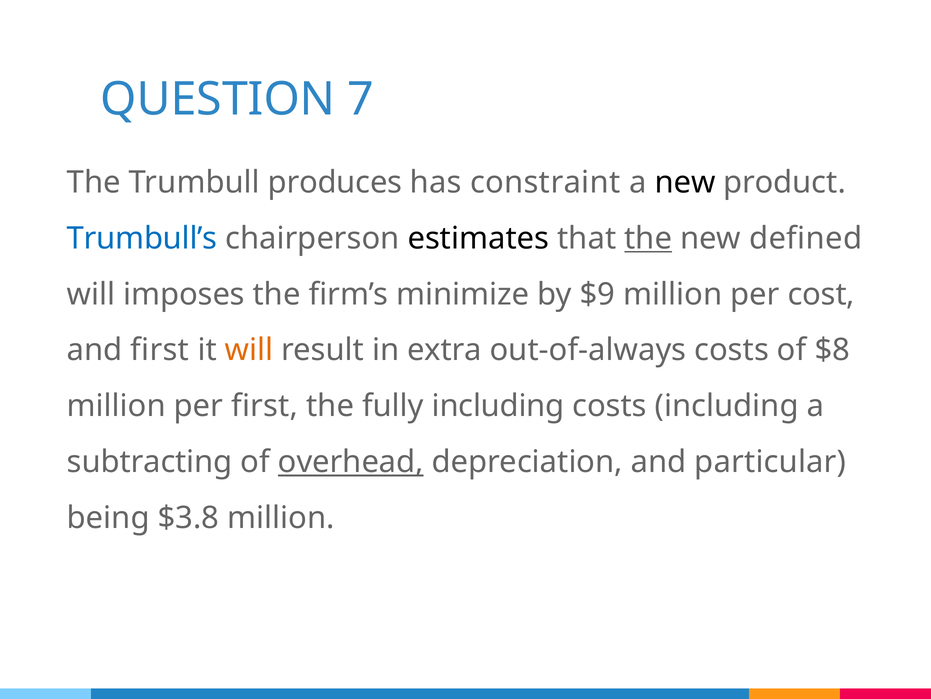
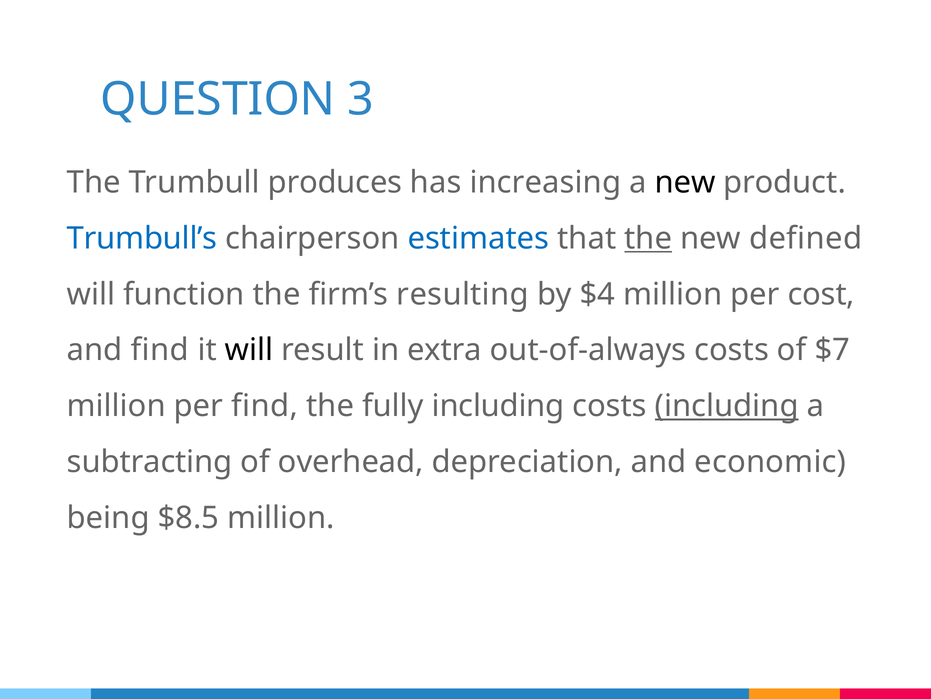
7: 7 -> 3 (361, 100)
constraint: constraint -> increasing (545, 182)
estimates colour: black -> blue (478, 238)
imposes: imposes -> function (184, 294)
minimize: minimize -> resulting (463, 294)
$9: $9 -> $4 (598, 294)
and first: first -> find (160, 350)
will colour: orange -> black (249, 350)
$8: $8 -> $7 (832, 350)
per first: first -> find (265, 406)
including underline: none -> present (727, 406)
overhead underline: present -> none (351, 462)
particular: particular -> economic (770, 462)
$3.8: $3.8 -> $8.5 (188, 517)
